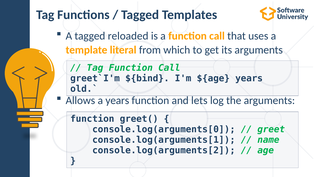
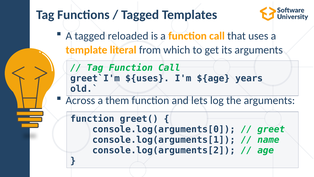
${bind: ${bind -> ${uses (147, 78)
Allows: Allows -> Across (80, 100)
a years: years -> them (117, 100)
